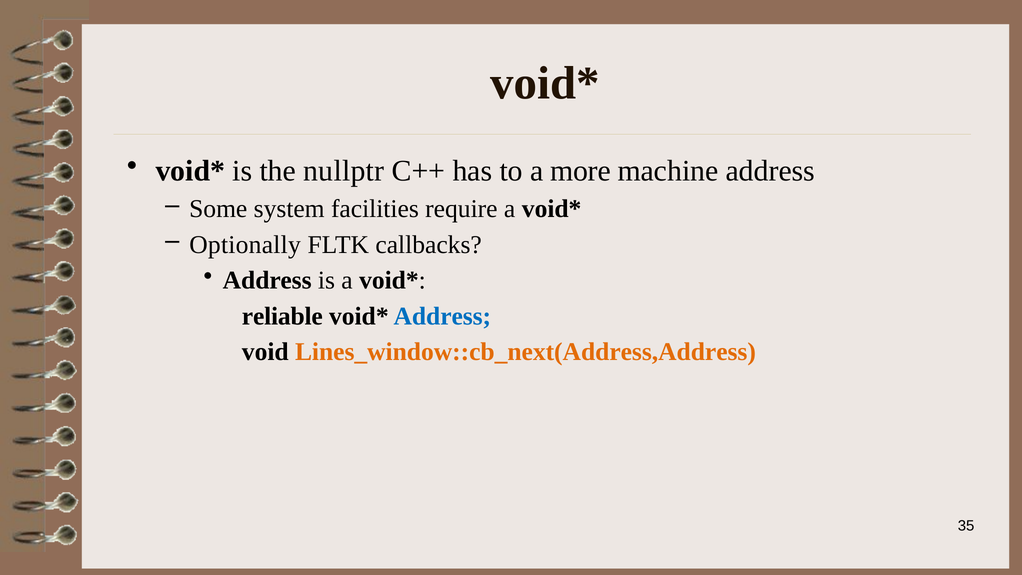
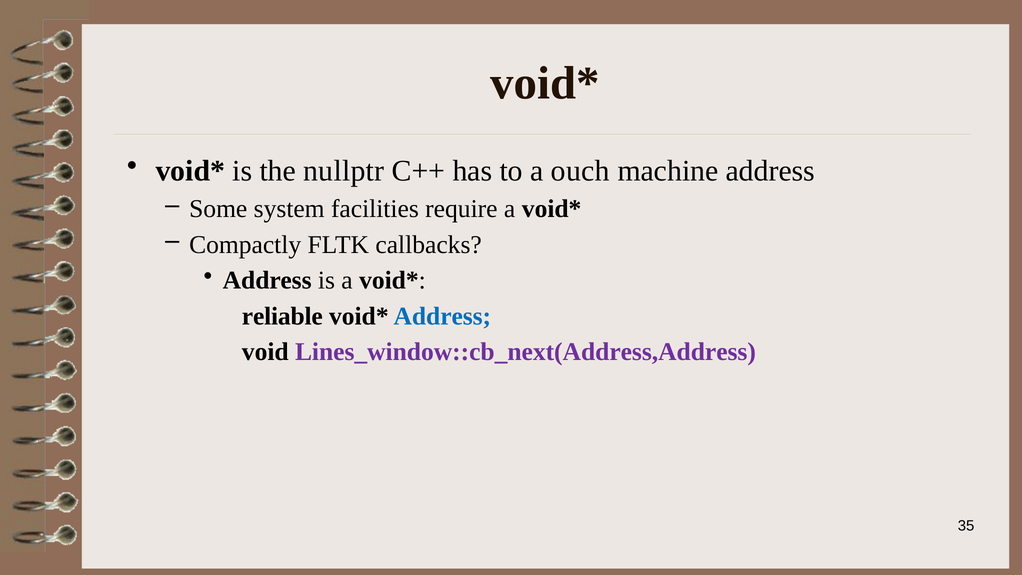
more: more -> ouch (580, 171)
Optionally: Optionally -> Compactly (245, 245)
Lines_window::cb_next(Address,Address colour: orange -> purple (525, 352)
